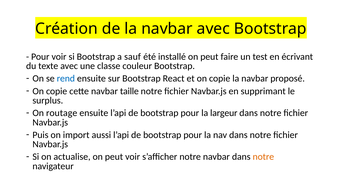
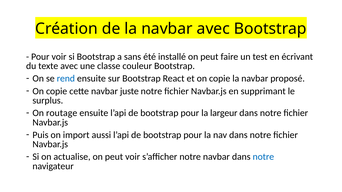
sauf: sauf -> sans (133, 57)
taille: taille -> juste (129, 91)
notre colour: orange -> blue (263, 157)
